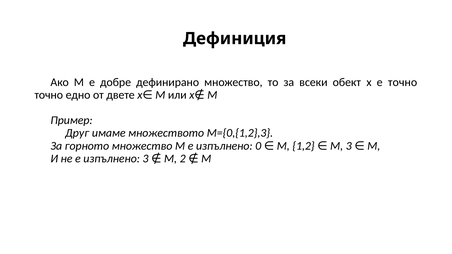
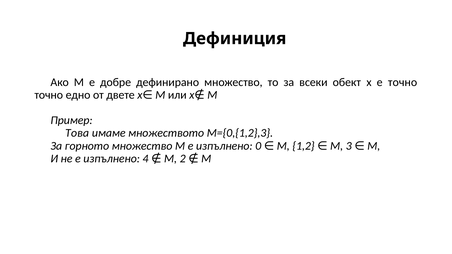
Друг: Друг -> Това (77, 133)
изпълнено 3: 3 -> 4 (146, 159)
